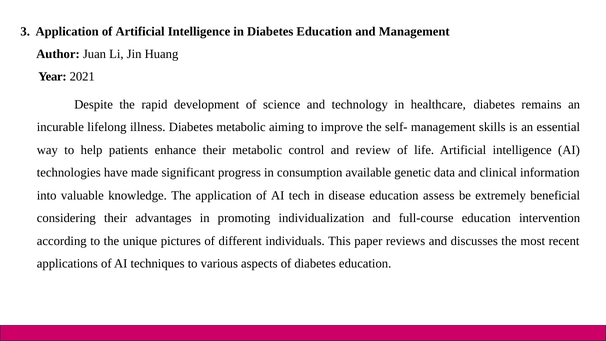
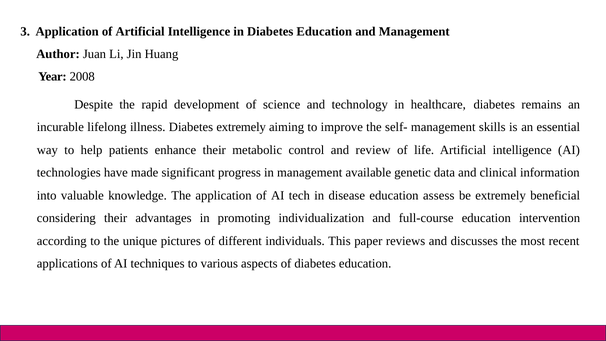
2021: 2021 -> 2008 (82, 77)
Diabetes metabolic: metabolic -> extremely (241, 127)
in consumption: consumption -> management (310, 173)
